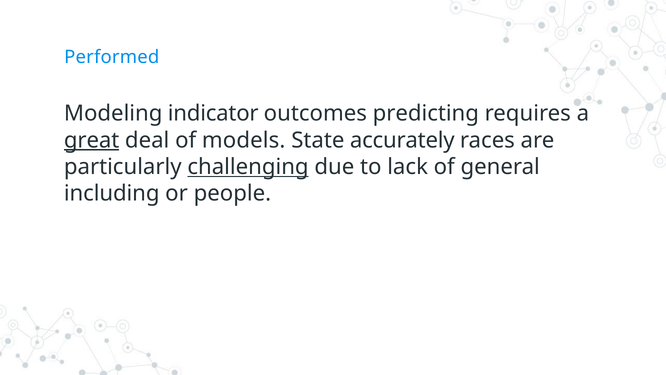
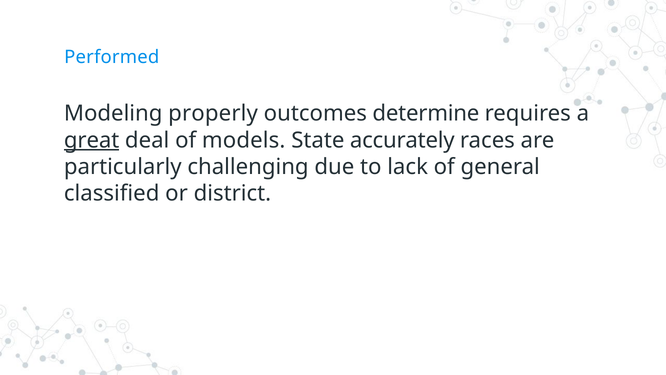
indicator: indicator -> properly (213, 113)
predicting: predicting -> determine (426, 113)
challenging underline: present -> none (248, 167)
including: including -> classified (112, 193)
people: people -> district (232, 193)
